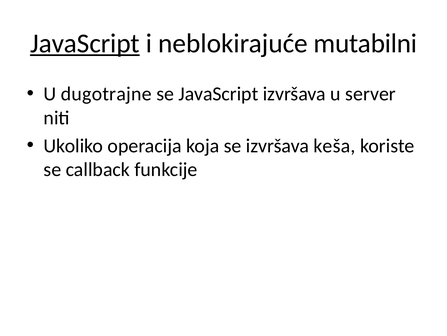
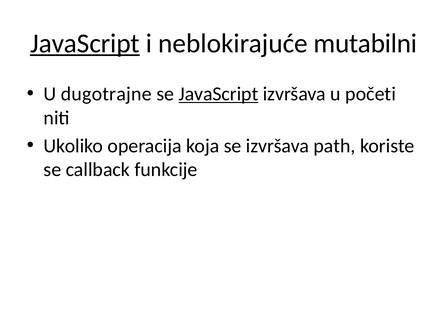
JavaScript underline: none -> present (218, 94)
server: server -> početi (371, 94)
keša: keša -> path (334, 145)
